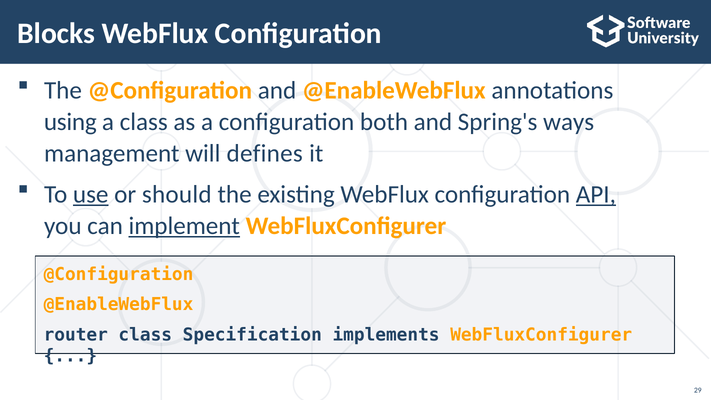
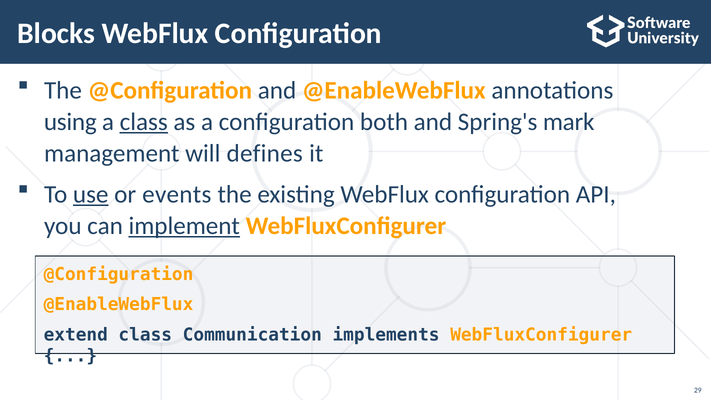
class underline: none -> present (144, 122)
ways: ways -> mark (569, 122)
should: should -> events (177, 194)
API underline: present -> none (596, 194)
router: router -> extend (76, 335)
Specification: Specification -> Communication (252, 335)
